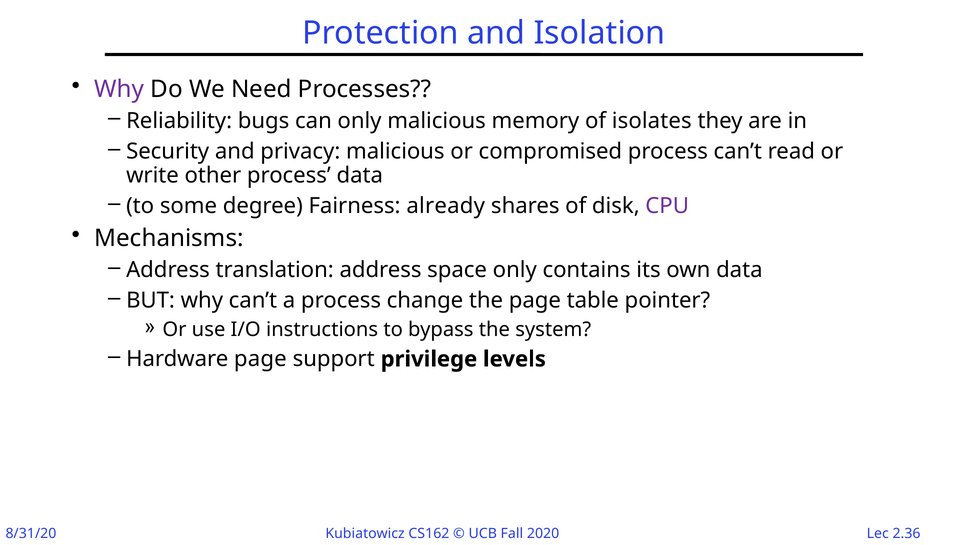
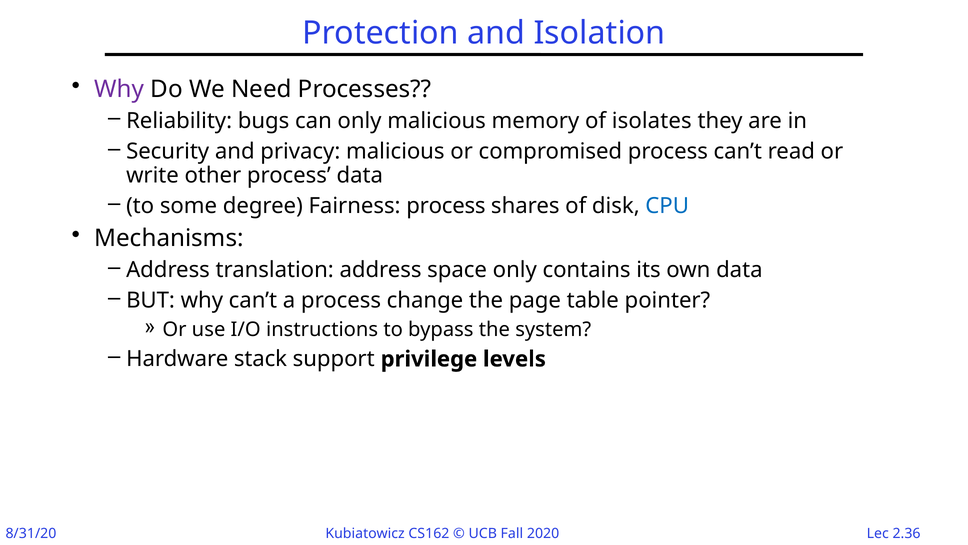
Fairness already: already -> process (446, 206)
CPU colour: purple -> blue (667, 206)
Hardware page: page -> stack (260, 359)
